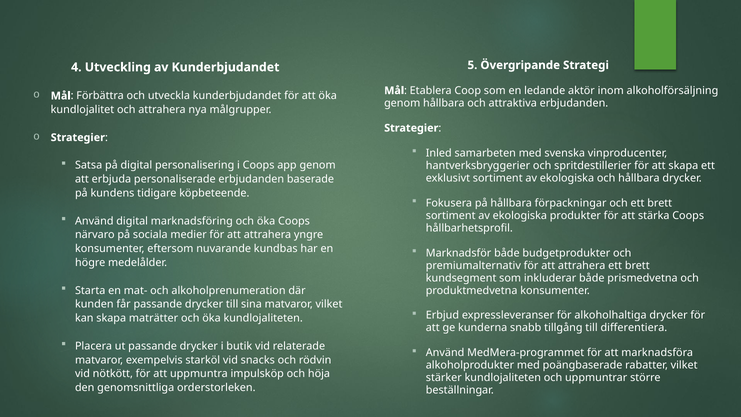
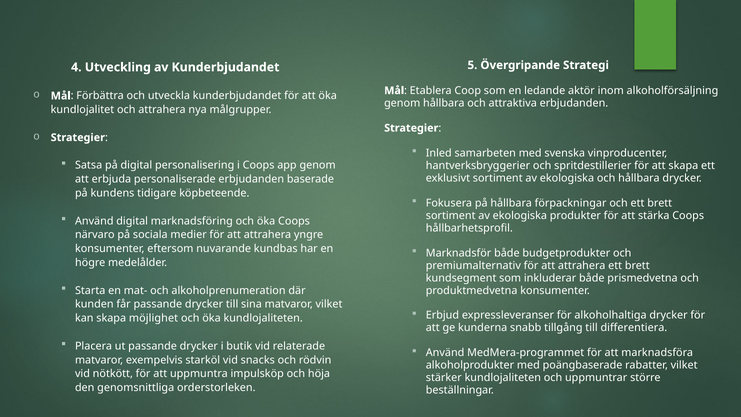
maträtter: maträtter -> möjlighet (154, 318)
